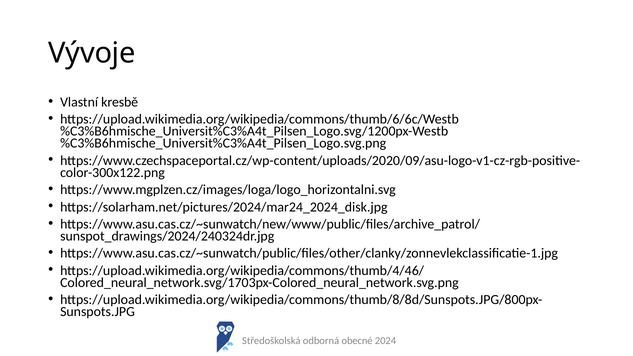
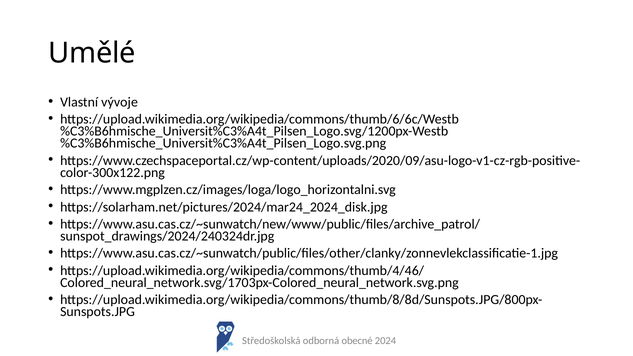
Vývoje: Vývoje -> Umělé (92, 53)
kresbě: kresbě -> vývoje (120, 102)
